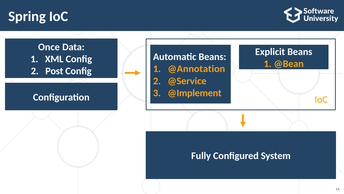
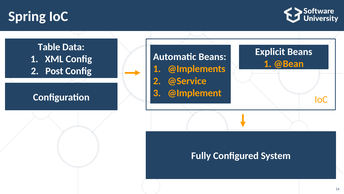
Once: Once -> Table (49, 47)
@Annotation: @Annotation -> @Implements (197, 69)
